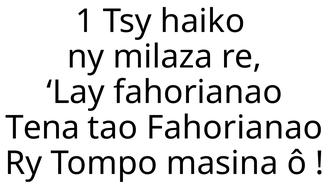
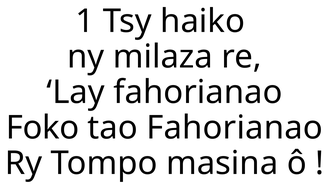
Tena: Tena -> Foko (43, 128)
